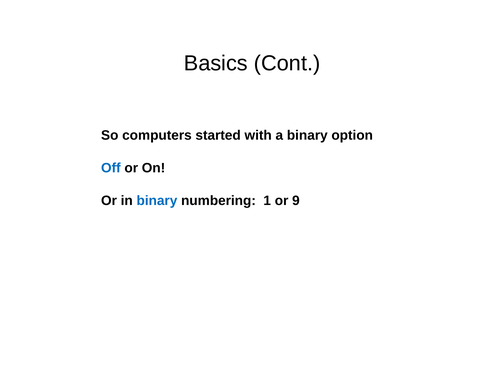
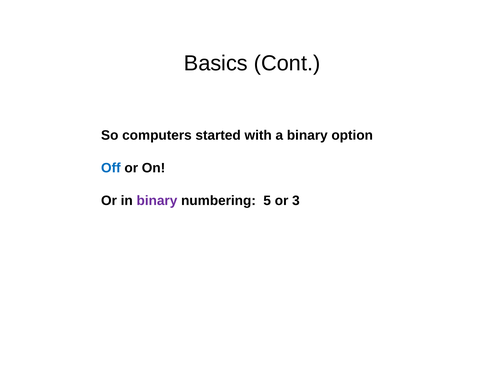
binary colour: blue -> purple (157, 201)
1: 1 -> 5 (267, 201)
9: 9 -> 3 (296, 201)
